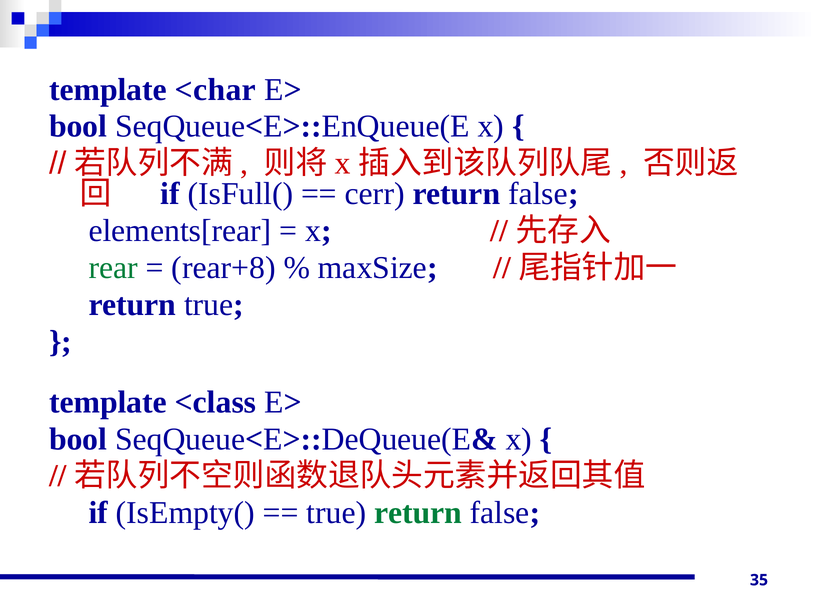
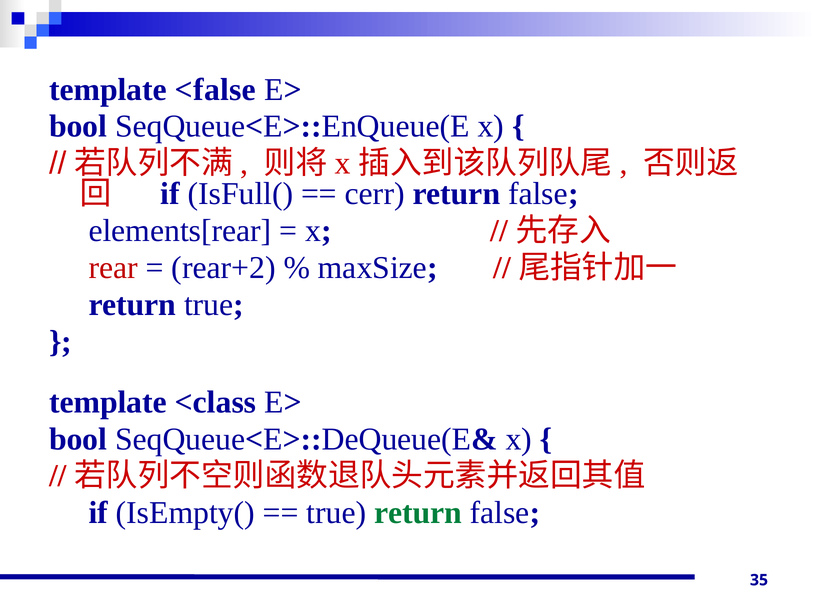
<char: <char -> <false (215, 90)
rear colour: green -> red (113, 268)
rear+8: rear+8 -> rear+2 (224, 268)
